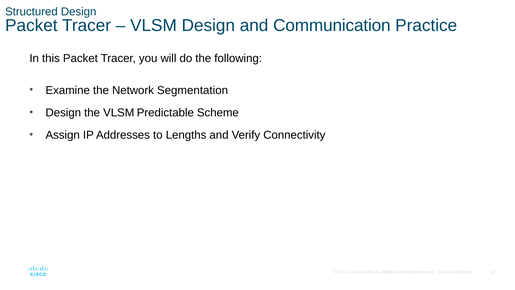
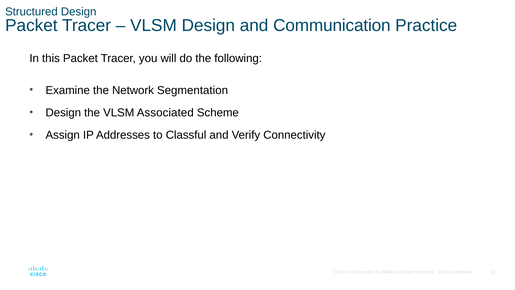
Predictable: Predictable -> Associated (165, 112)
Lengths: Lengths -> Classful (186, 135)
